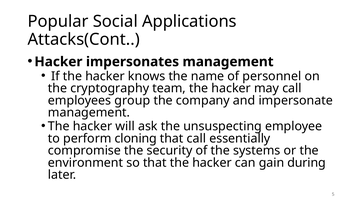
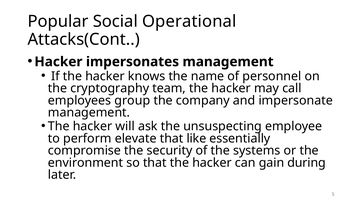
Applications: Applications -> Operational (189, 21)
cloning: cloning -> elevate (136, 138)
that call: call -> like (196, 138)
